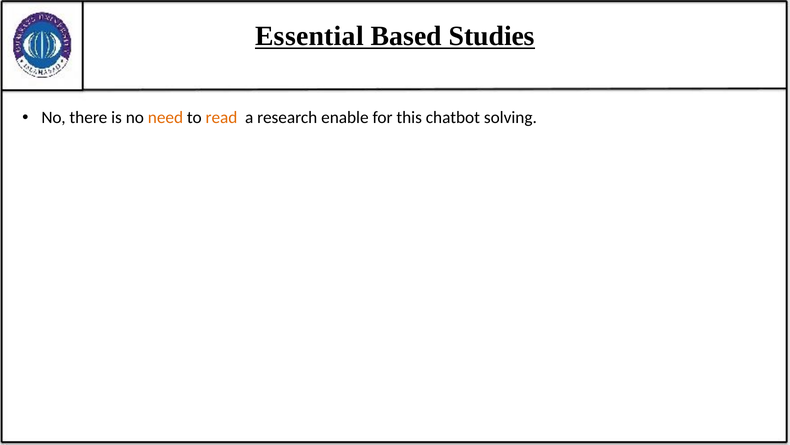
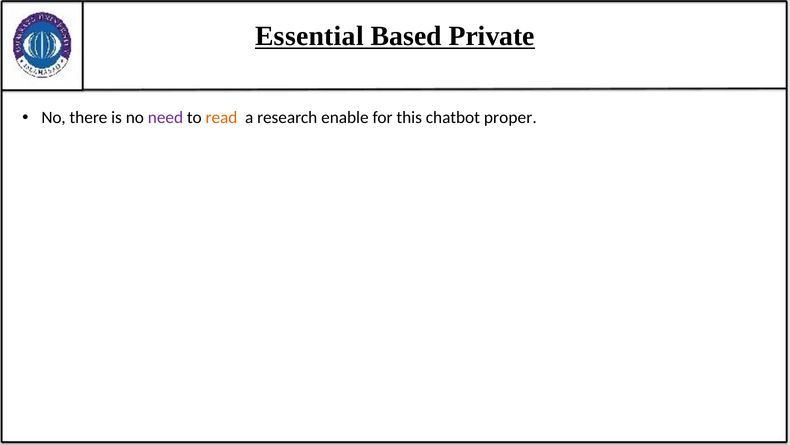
Studies: Studies -> Private (492, 36)
need colour: orange -> purple (165, 118)
solving: solving -> proper (510, 118)
